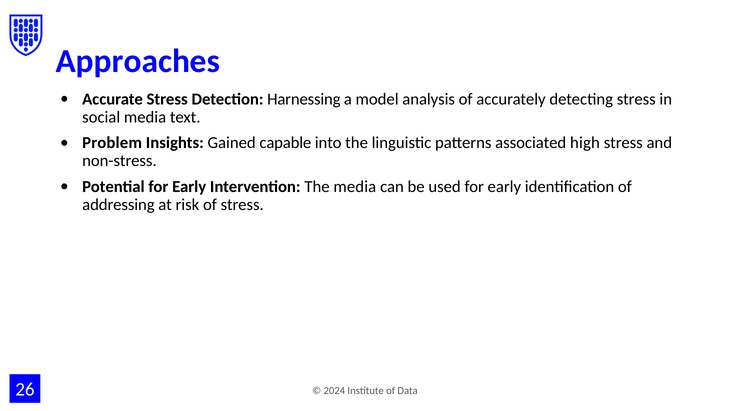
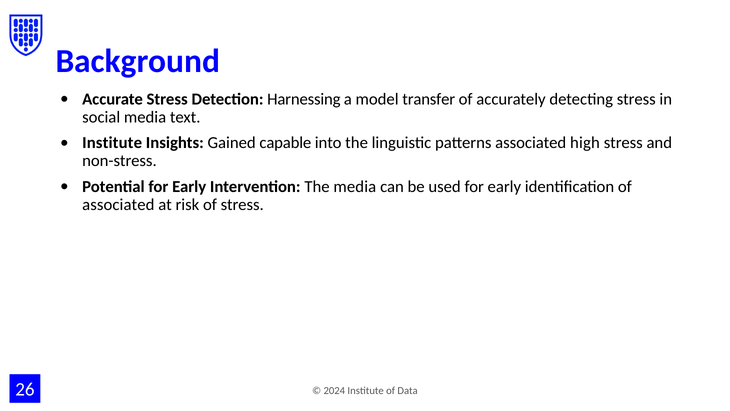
Approaches: Approaches -> Background (138, 61)
analysis: analysis -> transfer (429, 99)
Problem: Problem -> Institute (112, 143)
addressing: addressing -> associated (118, 204)
